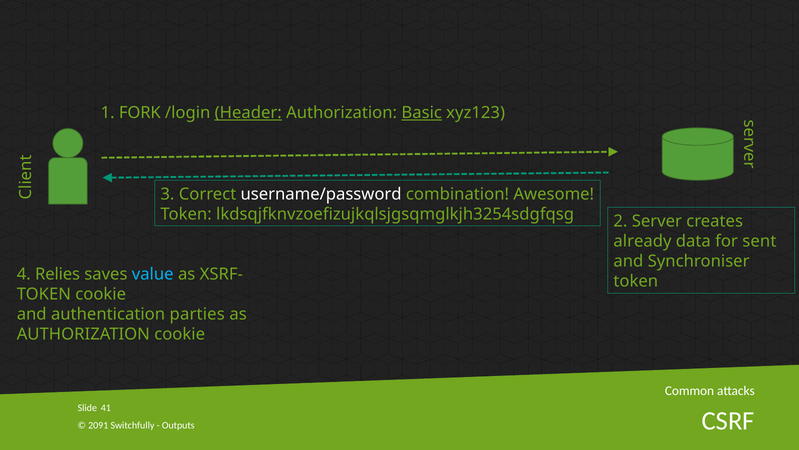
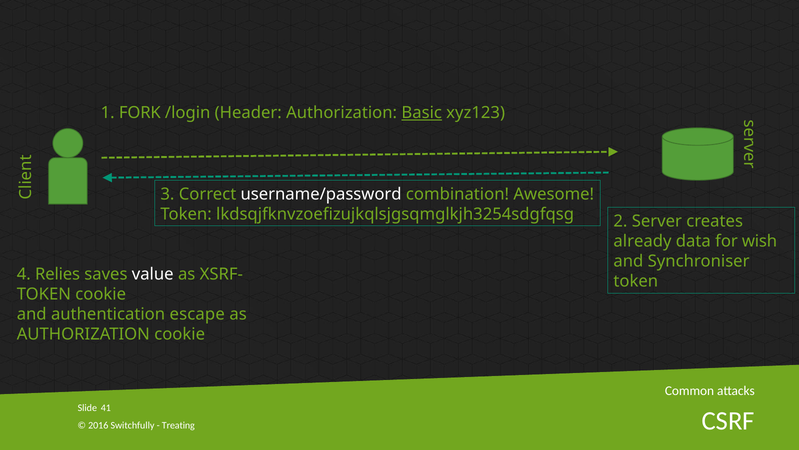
Header underline: present -> none (248, 112)
sent: sent -> wish (760, 241)
value colour: light blue -> white (153, 274)
parties: parties -> escape (197, 314)
2091: 2091 -> 2016 (98, 425)
Outputs: Outputs -> Treating (178, 425)
